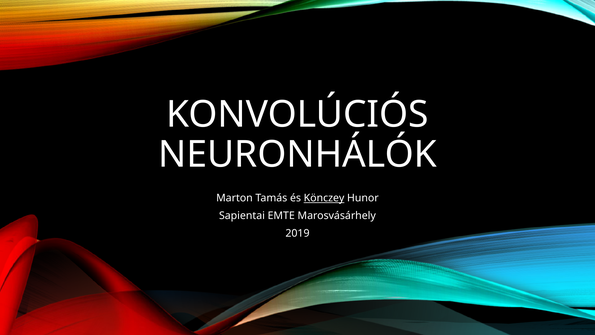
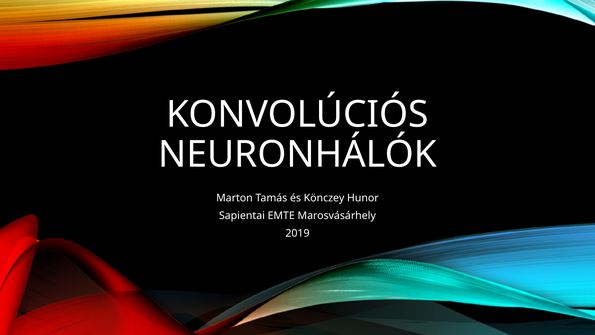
Könczey underline: present -> none (324, 198)
